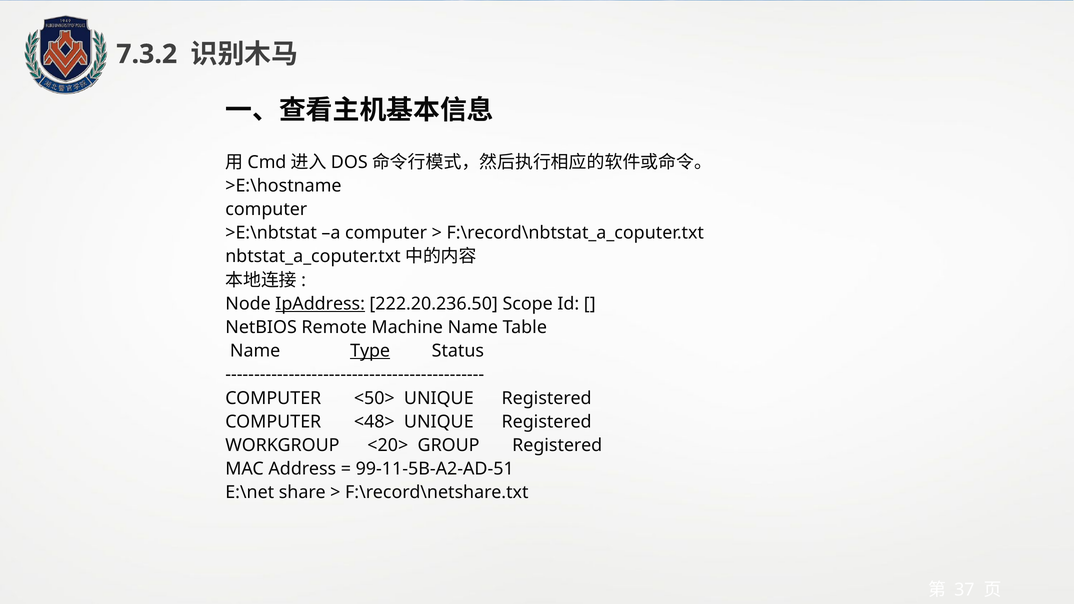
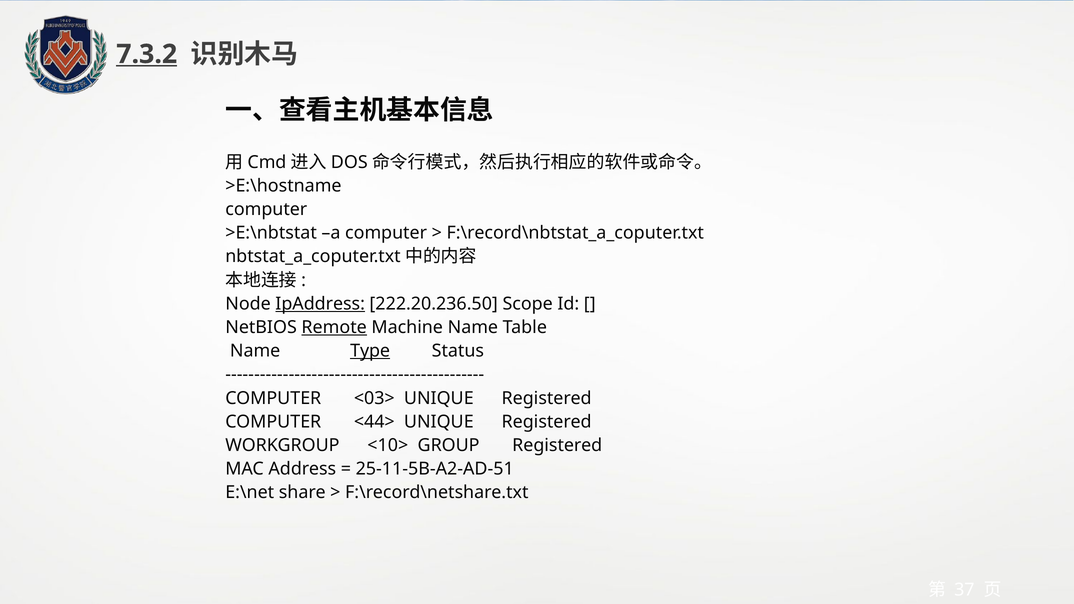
7.3.2 underline: none -> present (147, 54)
Remote underline: none -> present (334, 327)
<50>: <50> -> <03> (374, 398)
<48>: <48> -> <44> (374, 422)
<20>: <20> -> <10> (388, 445)
99-11-5B-A2-AD-51: 99-11-5B-A2-AD-51 -> 25-11-5B-A2-AD-51 (435, 469)
